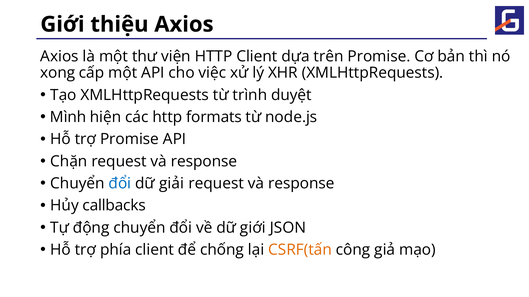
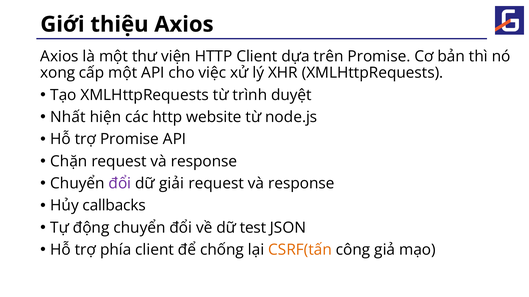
Mình: Mình -> Nhất (68, 117)
formats: formats -> website (214, 117)
đổi colour: blue -> purple (120, 184)
dữ giới: giới -> test (253, 228)
